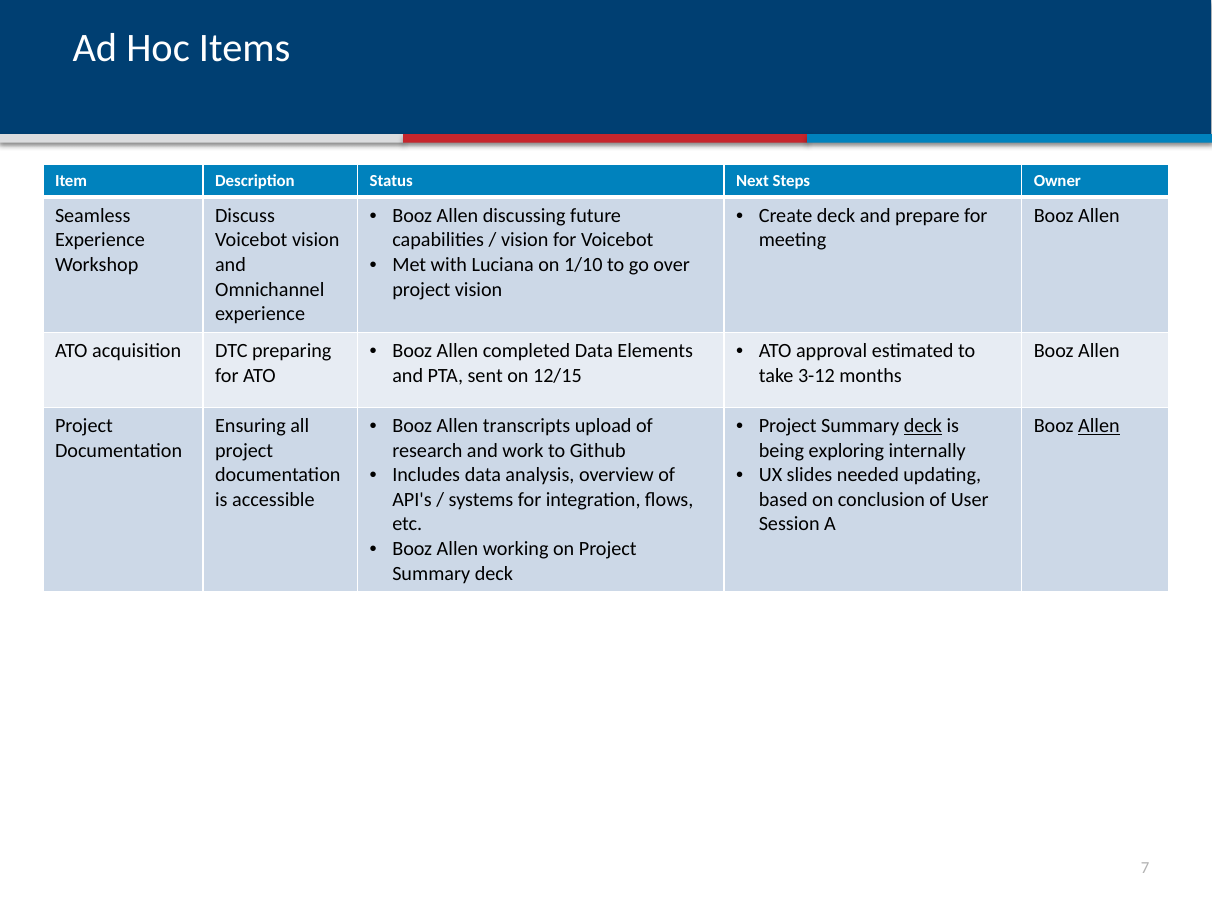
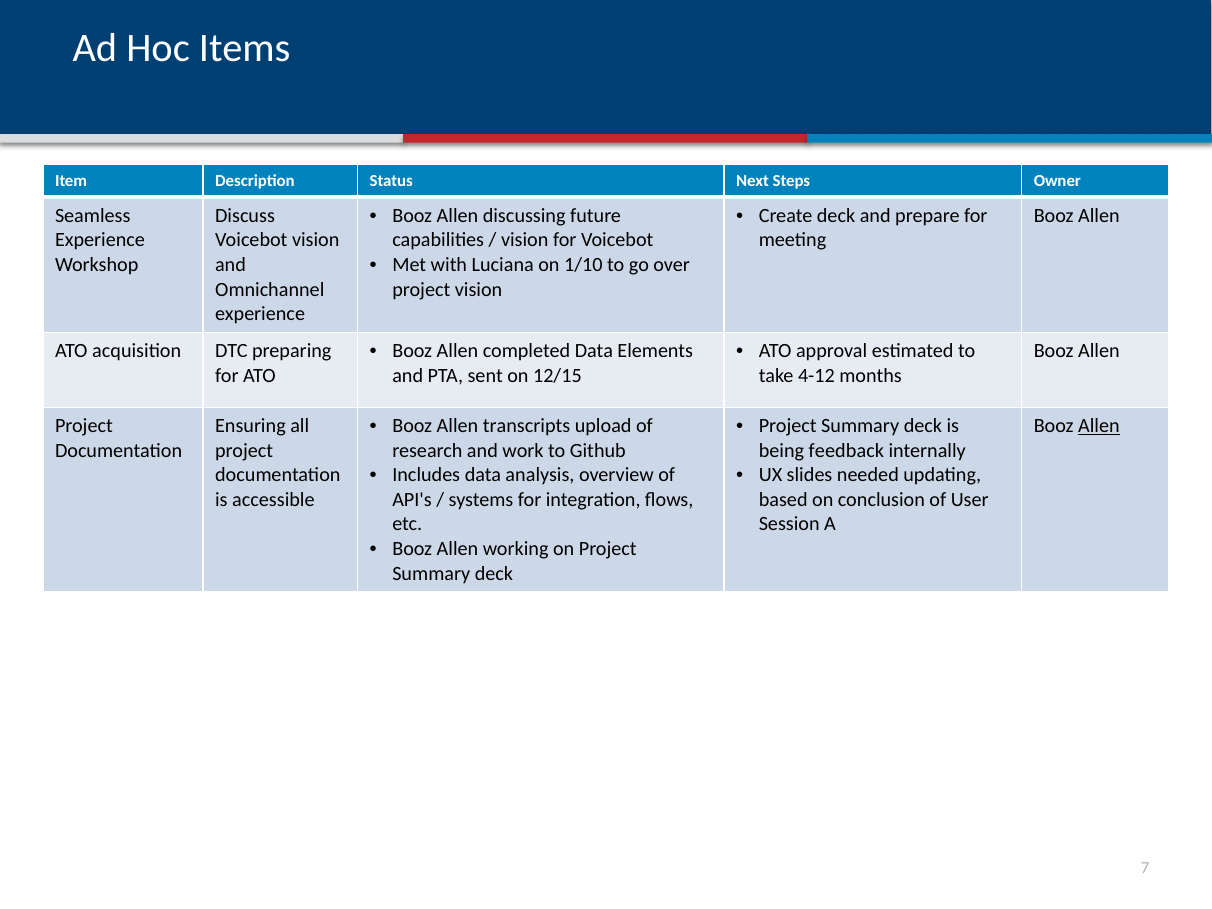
3-12: 3-12 -> 4-12 (816, 376)
deck underline: present -> none (923, 426)
exploring: exploring -> feedback (846, 450)
